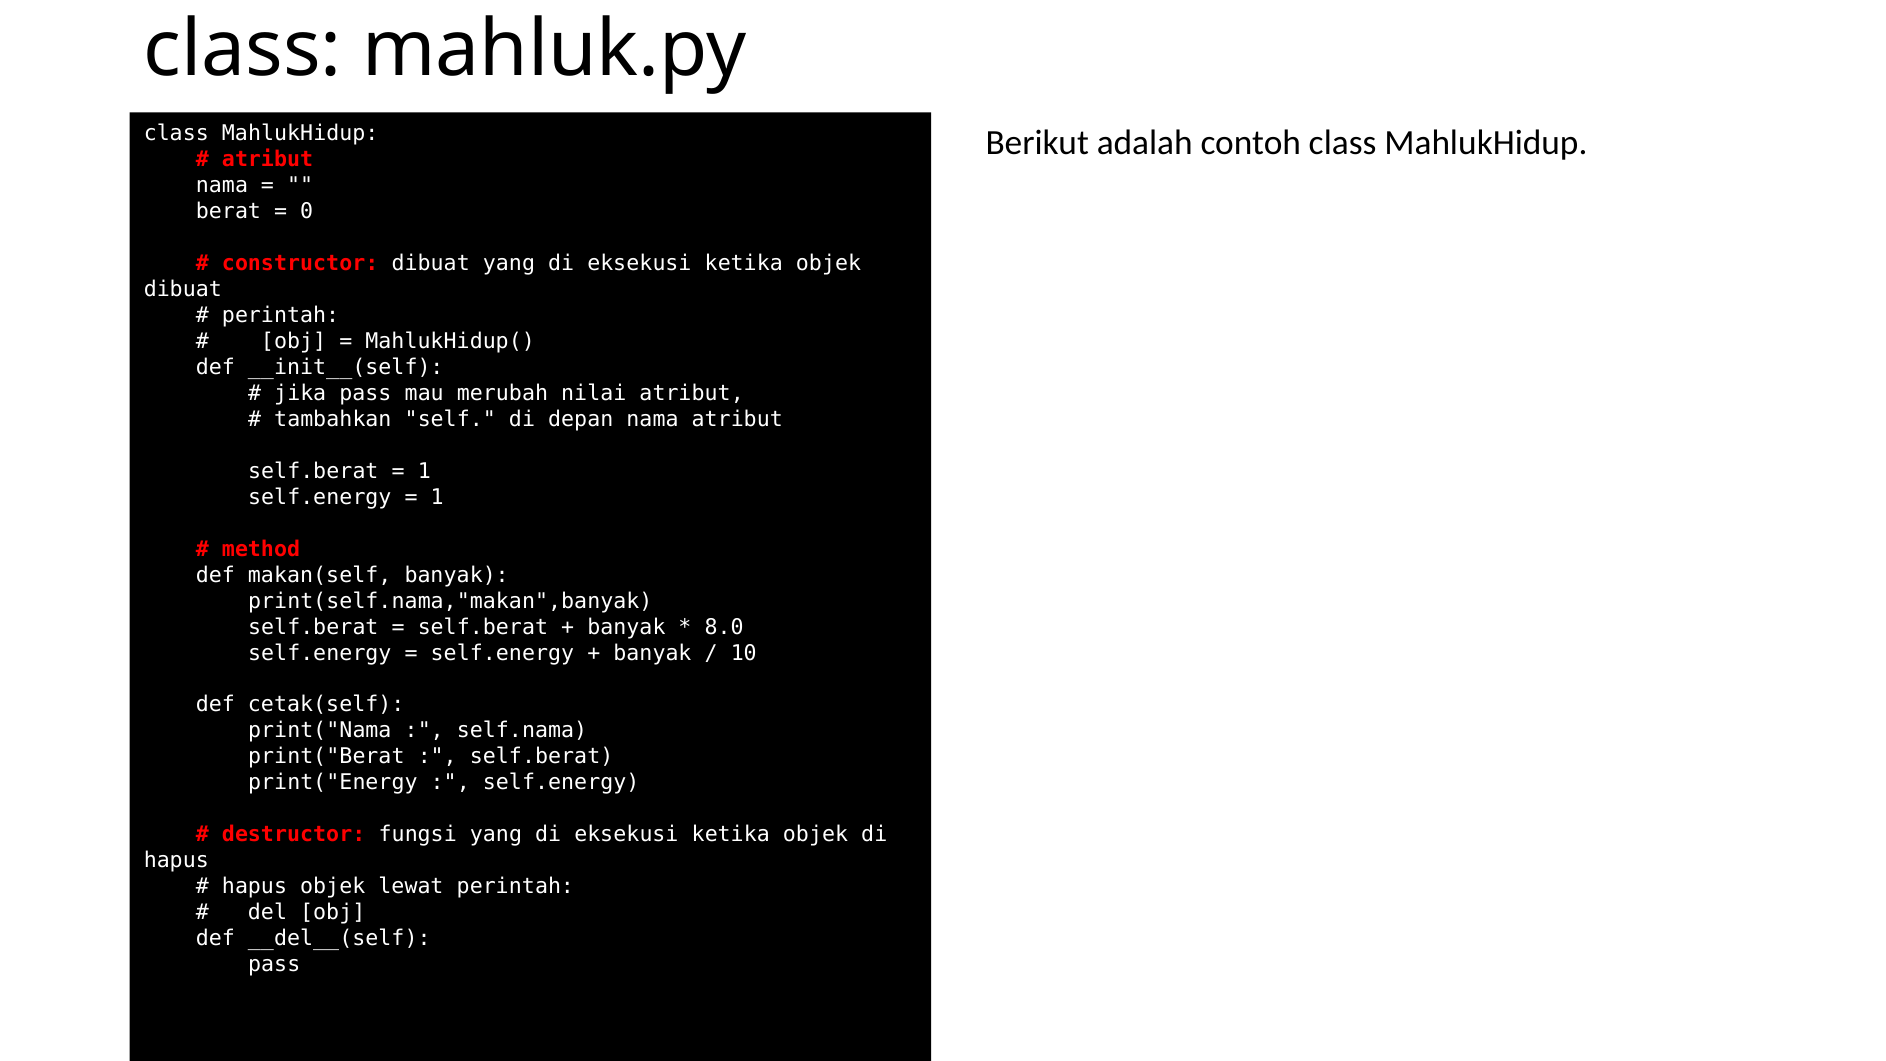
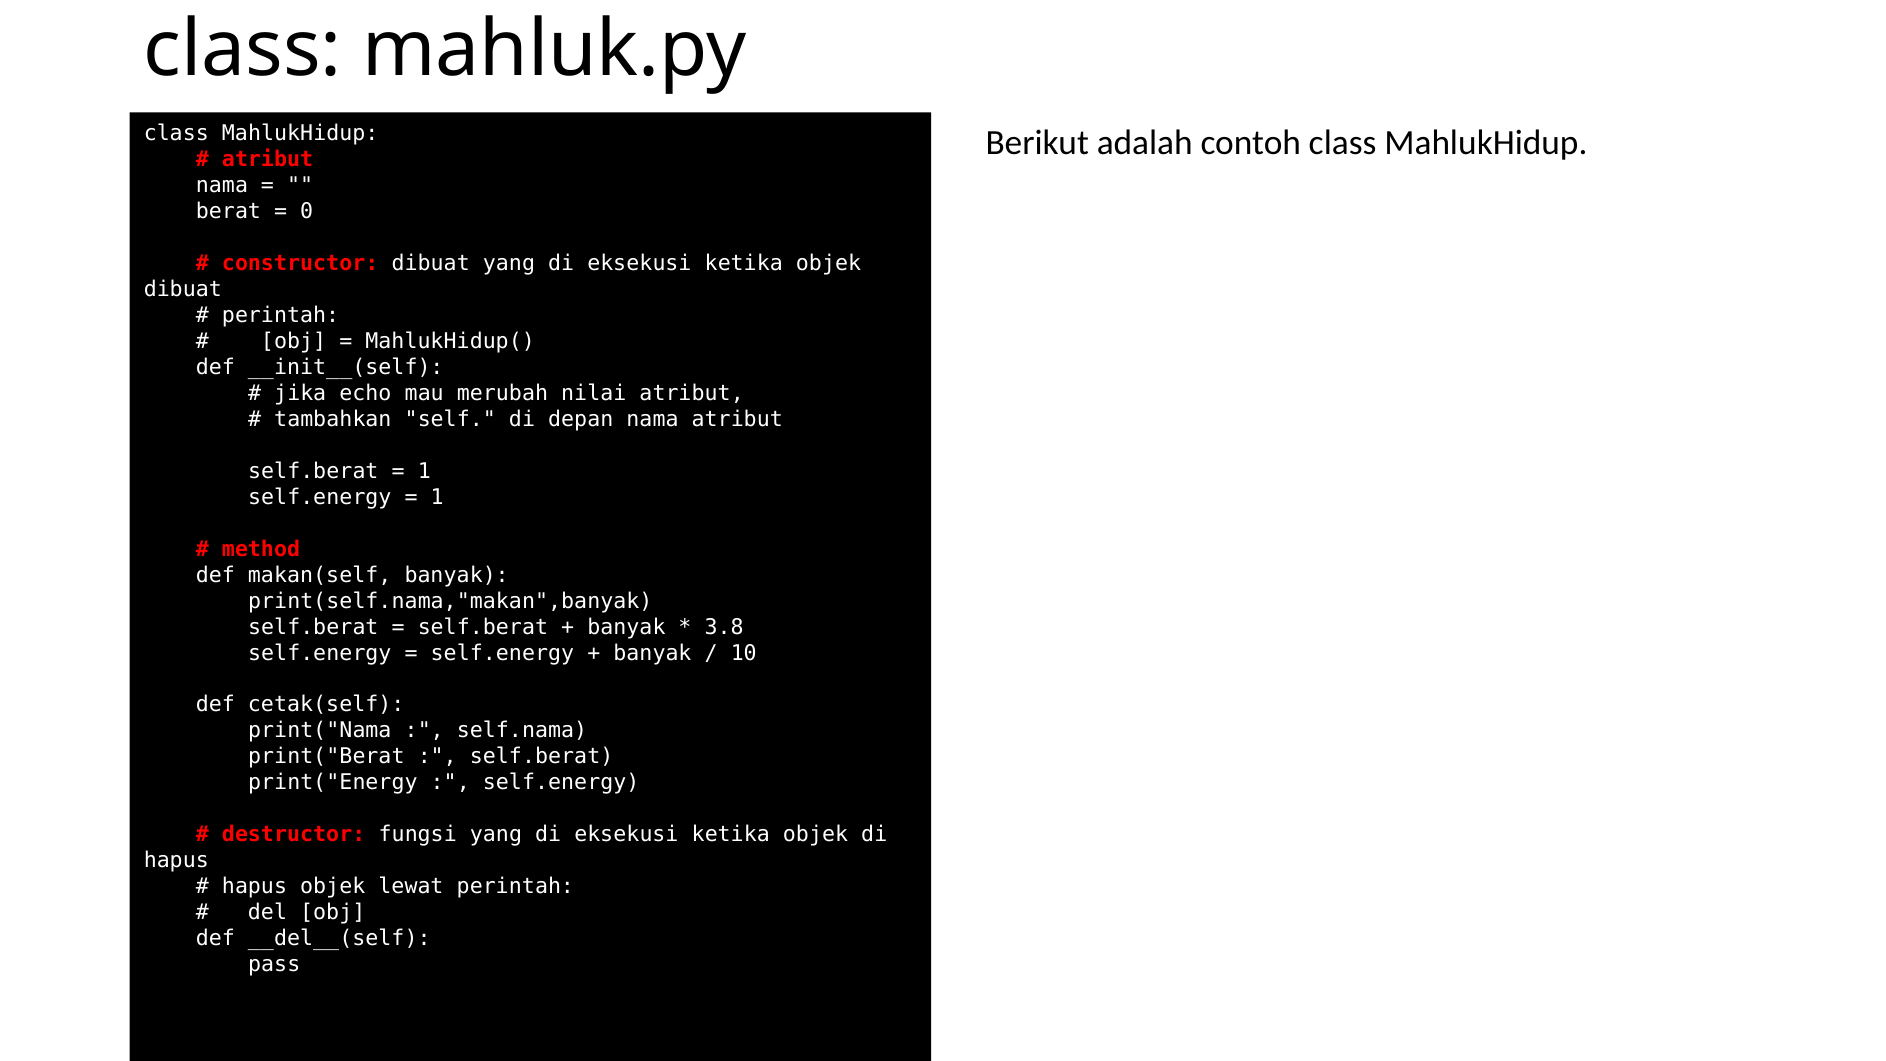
jika pass: pass -> echo (365, 393)
8.0: 8.0 -> 3.8 (724, 627)
